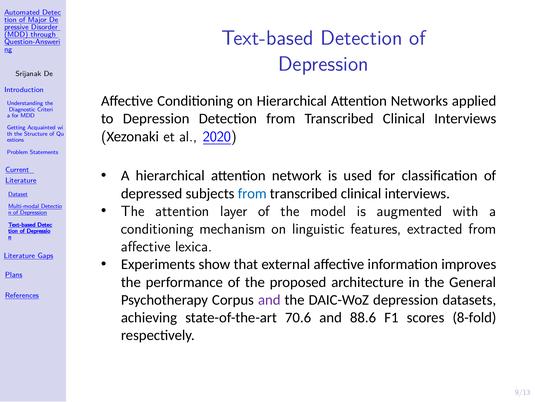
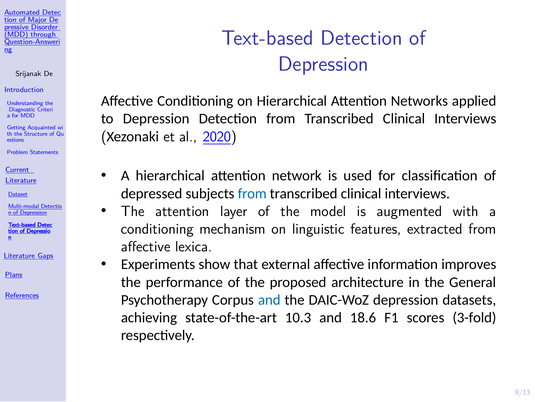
and colour: purple -> blue (269, 300)
70.6: 70.6 -> 10.3 (298, 317)
88.6: 88.6 -> 18.6 (363, 317)
8-fold: 8-fold -> 3-fold (474, 317)
